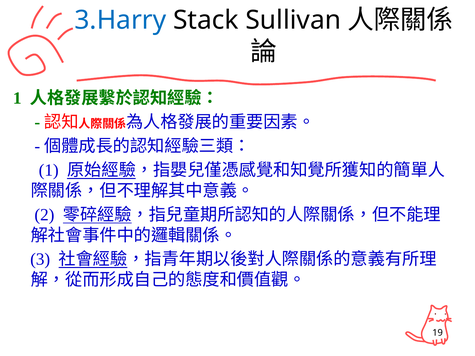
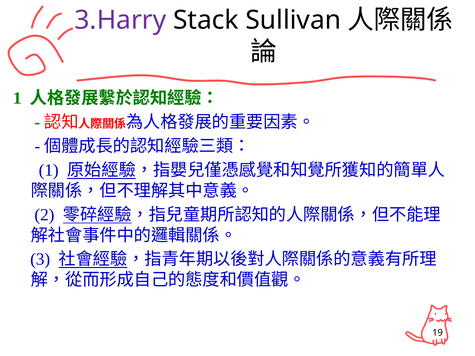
3.Harry colour: blue -> purple (120, 20)
